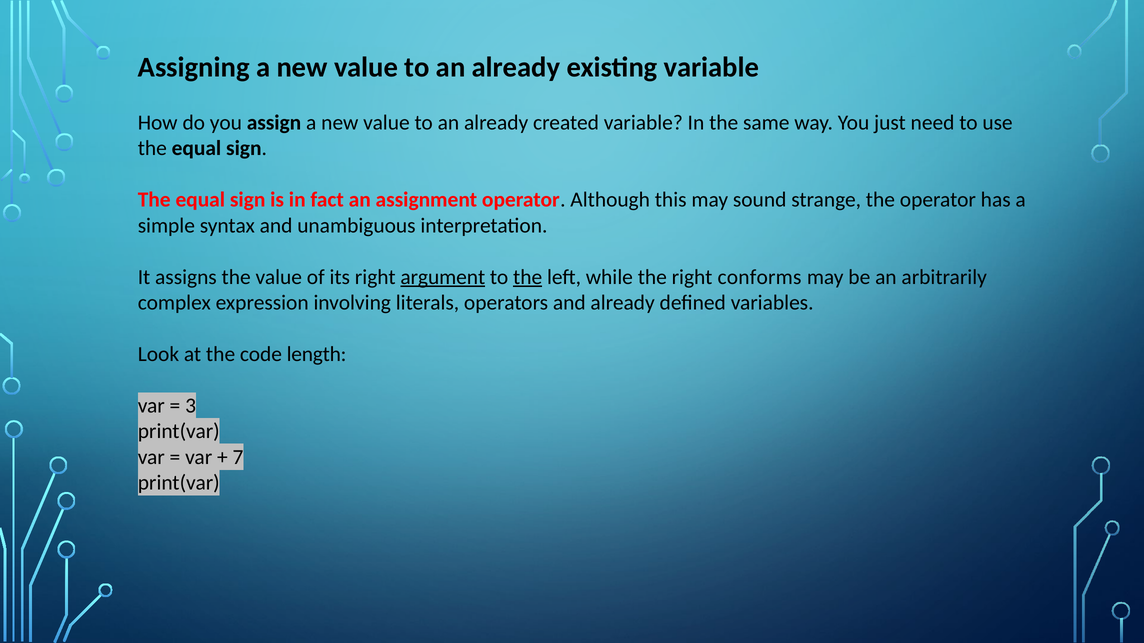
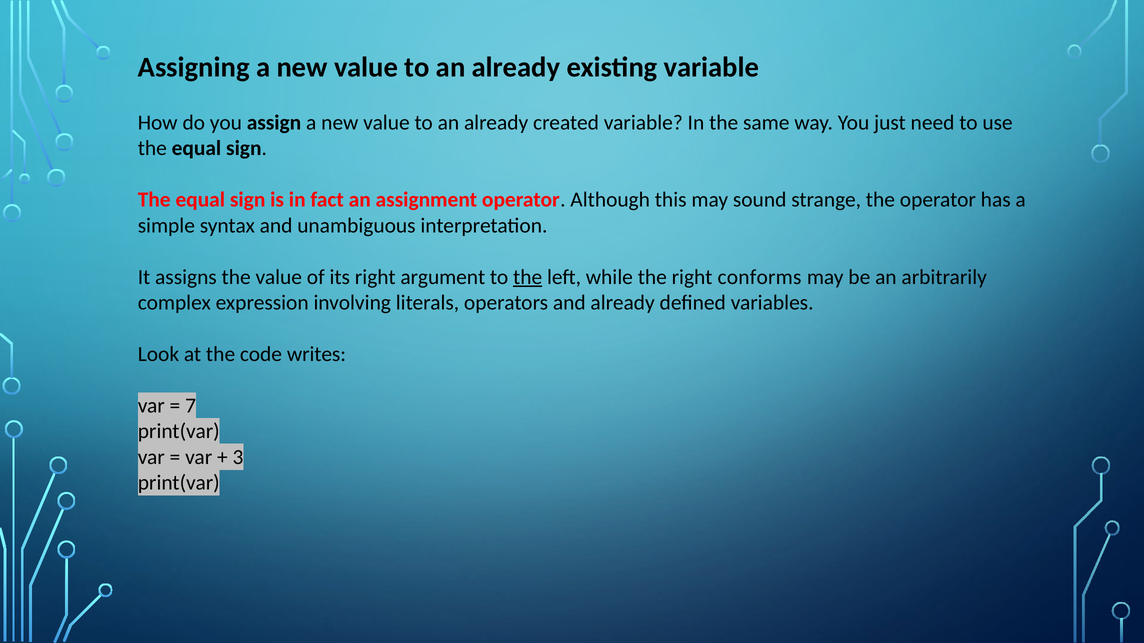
argument underline: present -> none (443, 277)
length: length -> writes (316, 354)
3: 3 -> 7 (191, 406)
7: 7 -> 3 (238, 457)
